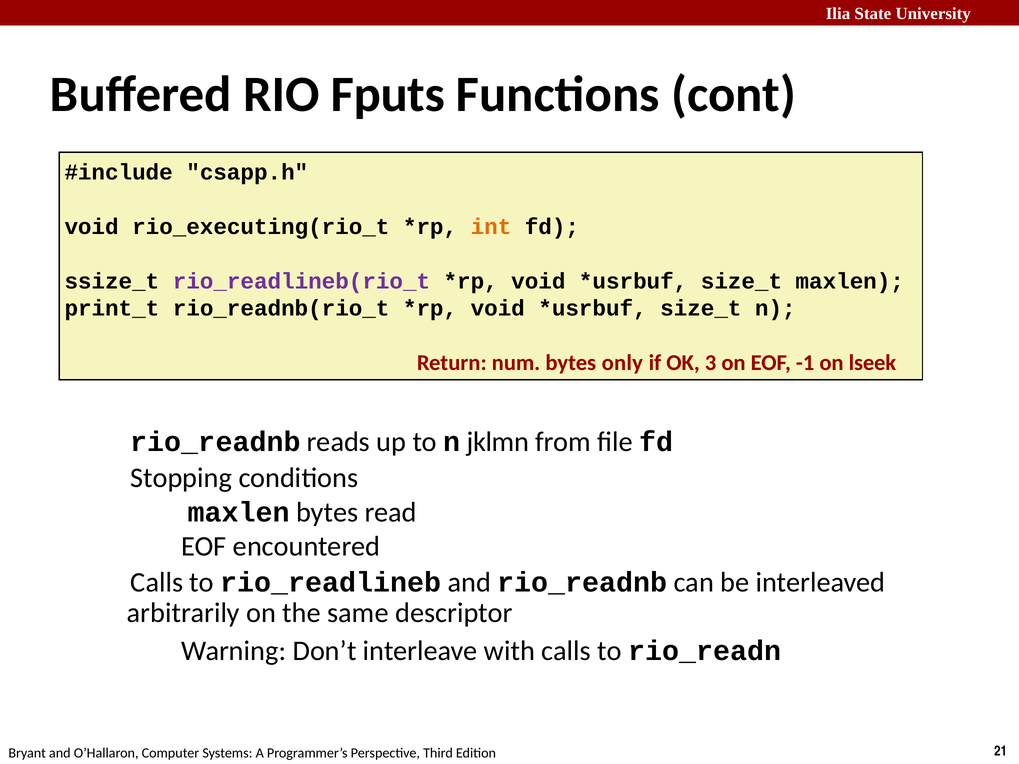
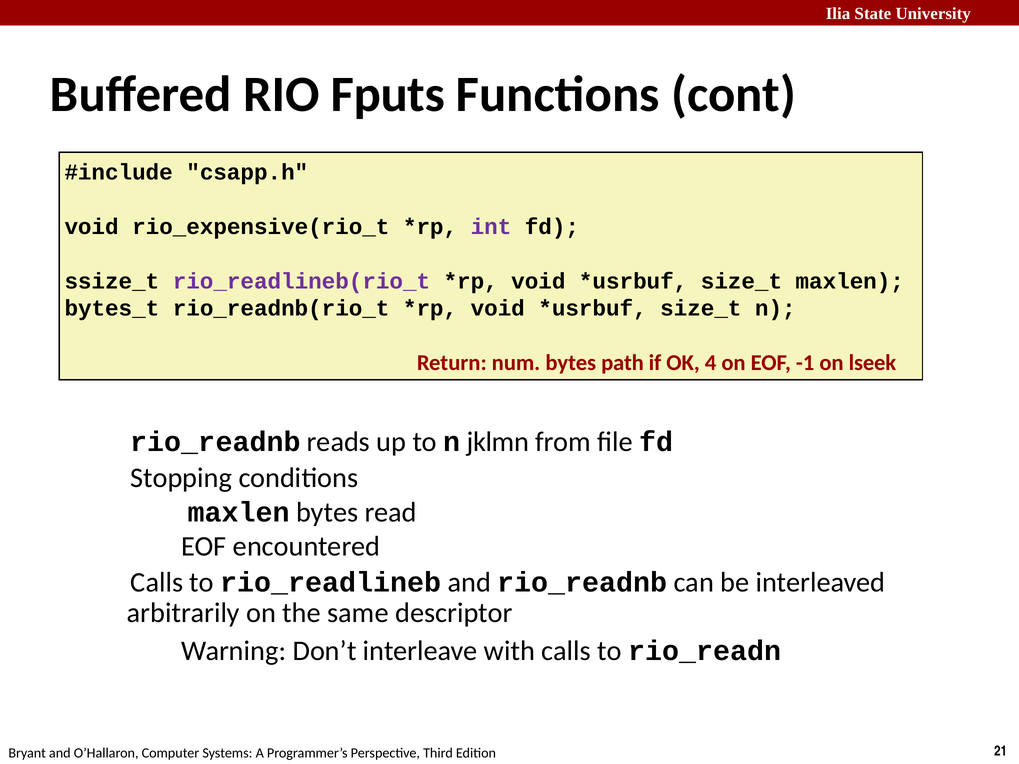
rio_executing(rio_t: rio_executing(rio_t -> rio_expensive(rio_t (261, 227)
int colour: orange -> purple (491, 227)
print_t: print_t -> bytes_t (112, 308)
only: only -> path (622, 363)
3: 3 -> 4 (711, 363)
